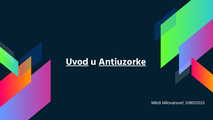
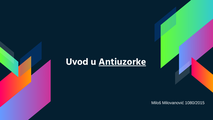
Uvod underline: present -> none (77, 62)
